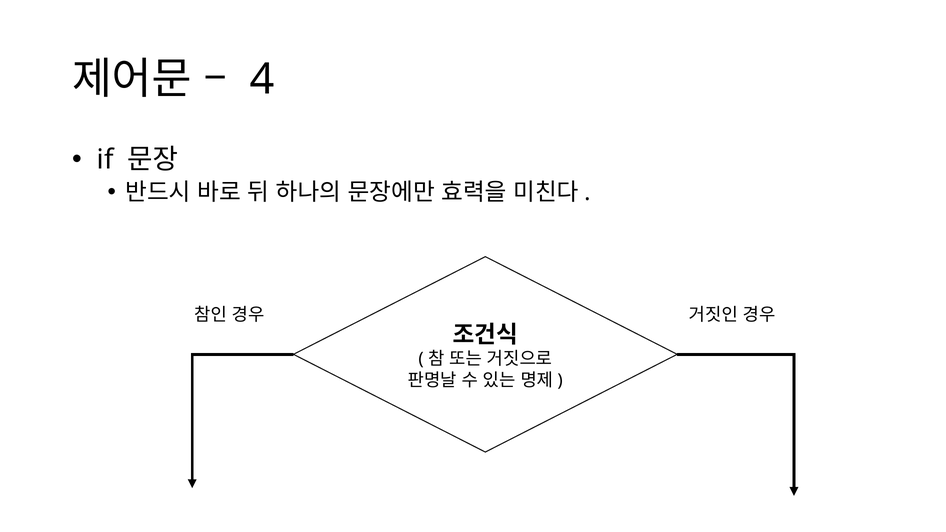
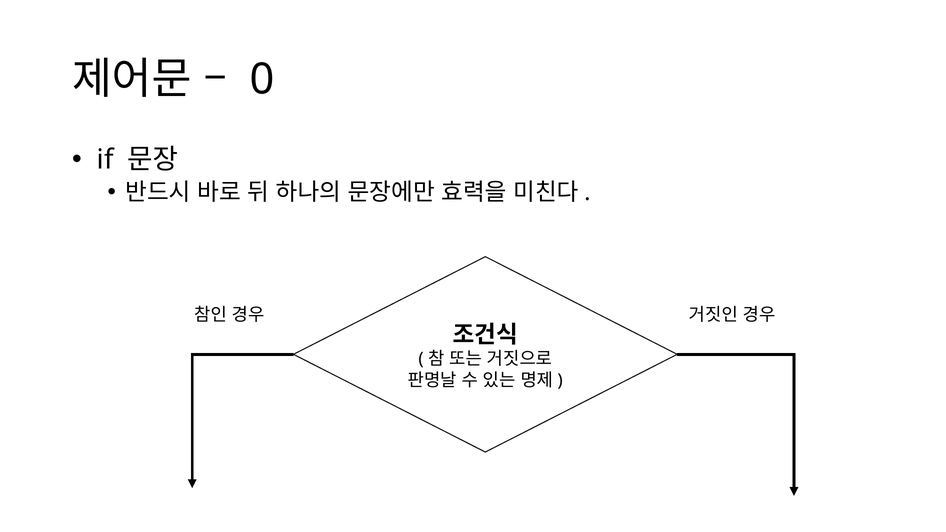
4: 4 -> 0 (262, 79)
